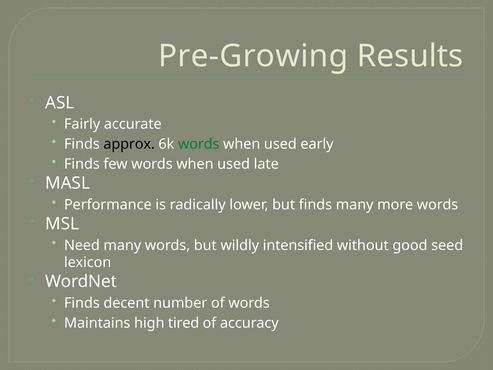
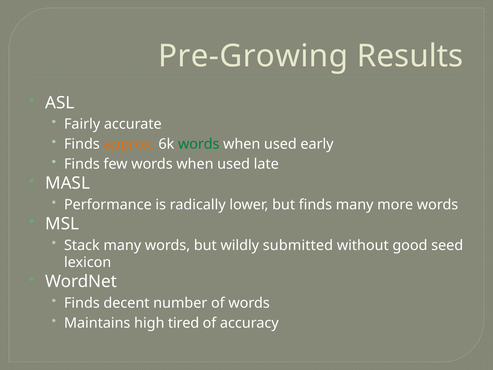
approx colour: black -> orange (129, 144)
Need: Need -> Stack (82, 245)
intensified: intensified -> submitted (298, 245)
